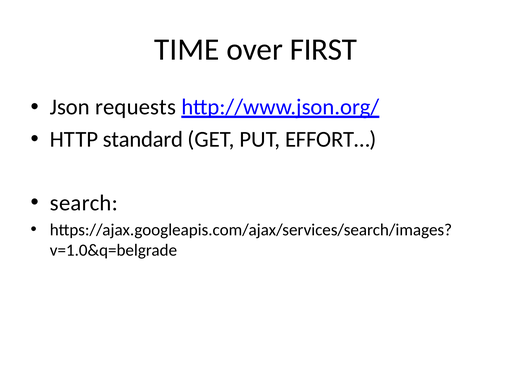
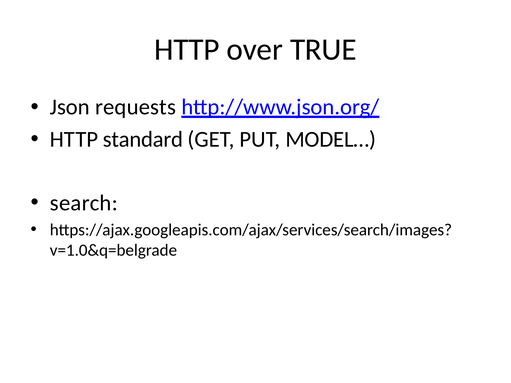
TIME: TIME -> HTTP (187, 49)
FIRST: FIRST -> TRUE (323, 49)
EFFORT…: EFFORT… -> MODEL… (331, 140)
